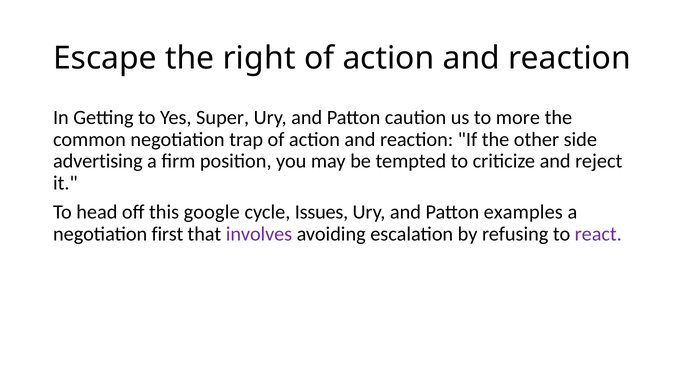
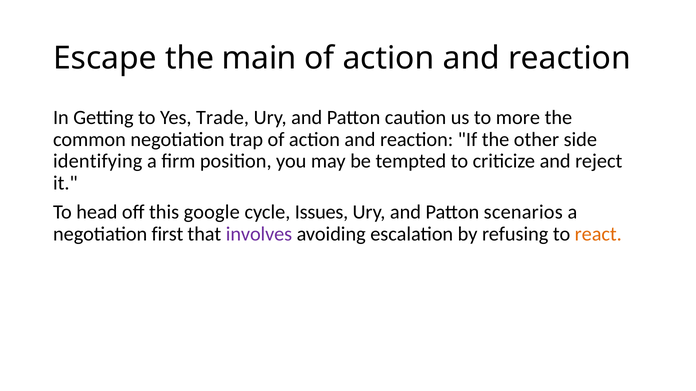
right: right -> main (259, 58)
Super: Super -> Trade (223, 118)
advertising: advertising -> identifying (98, 161)
examples: examples -> scenarios (523, 212)
react colour: purple -> orange (598, 234)
